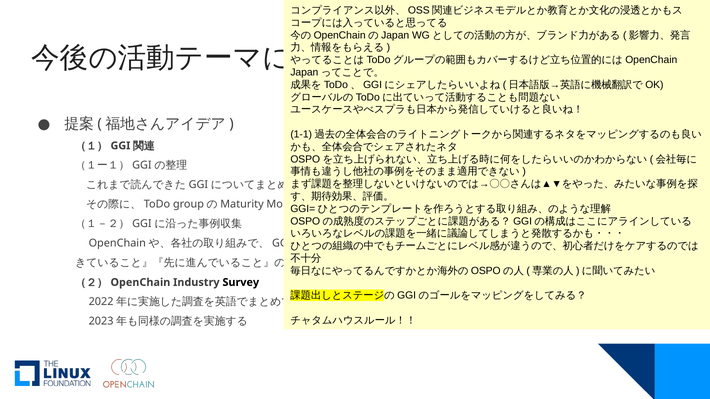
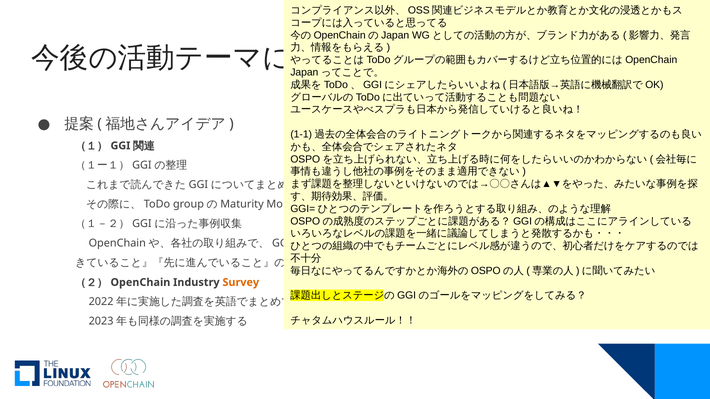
Survey colour: black -> orange (241, 283)
